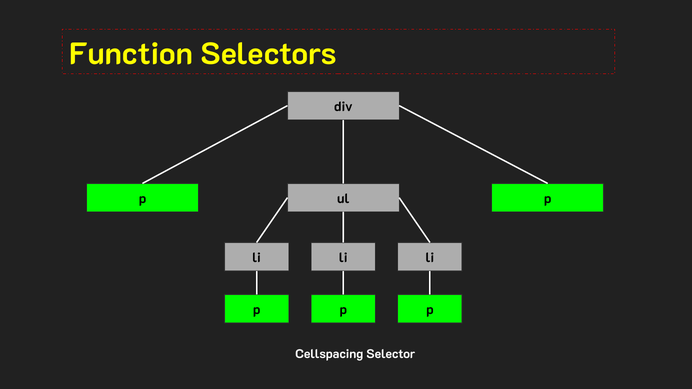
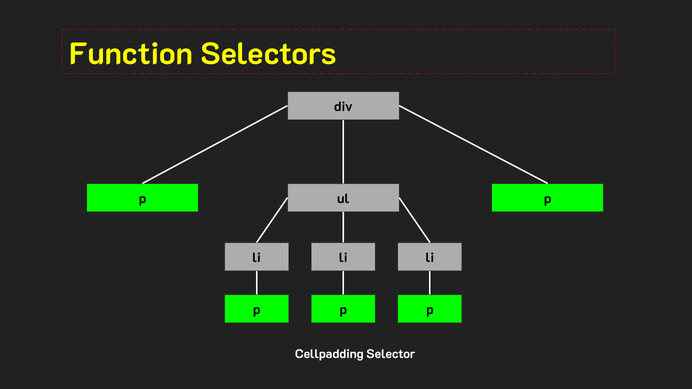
Cellspacing: Cellspacing -> Cellpadding (329, 354)
